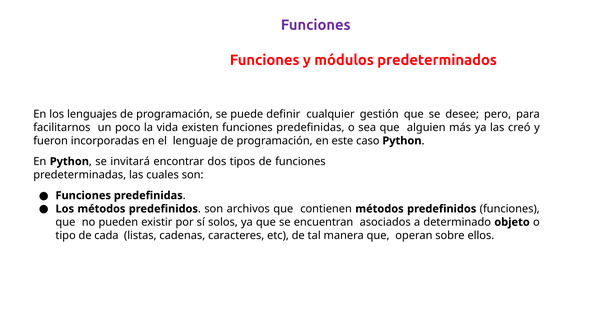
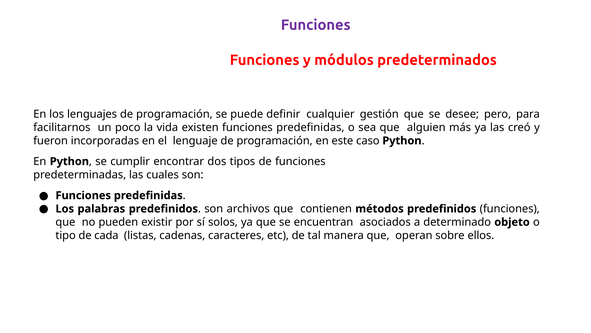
invitará: invitará -> cumplir (130, 161)
Los métodos: métodos -> palabras (101, 208)
